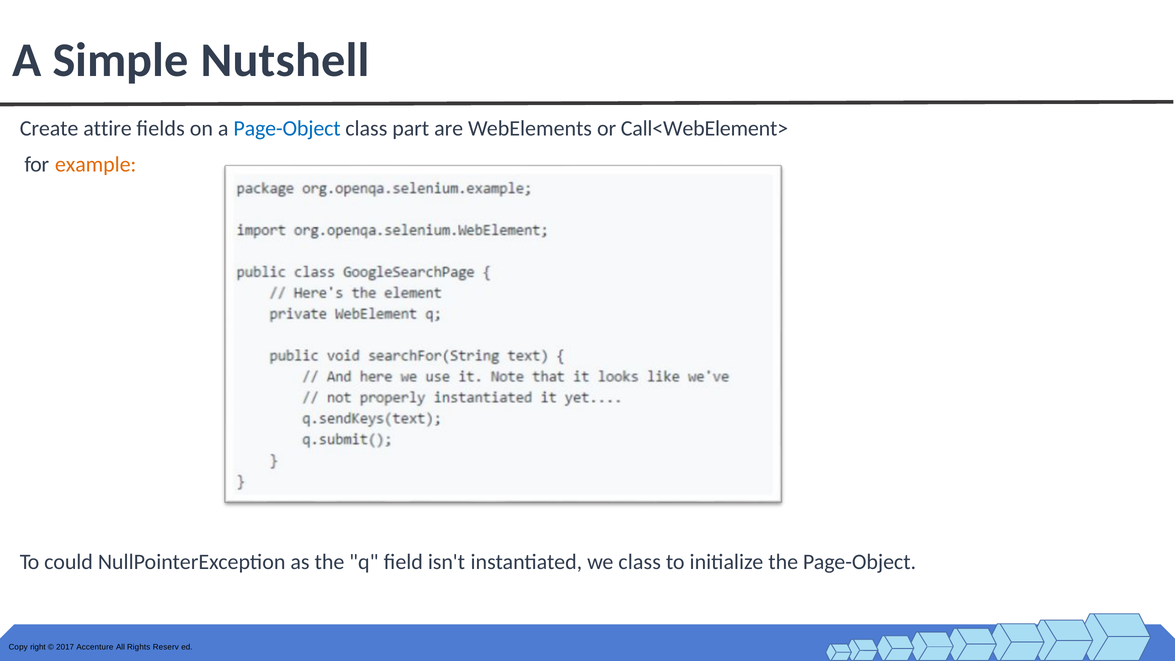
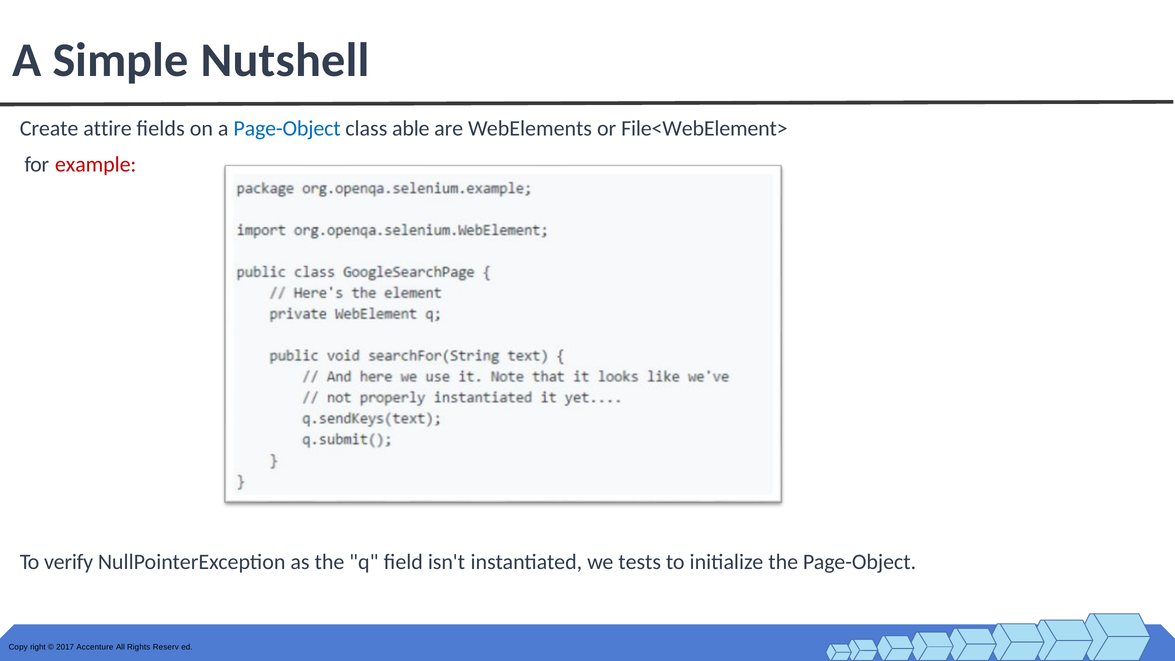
part: part -> able (411, 129)
Call<WebElement>: Call<WebElement> -> File<WebElement> (704, 129)
example colour: orange -> red (96, 164)
could: could -> verify (69, 562)
we class: class -> tests (640, 562)
